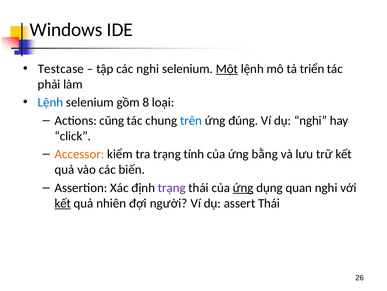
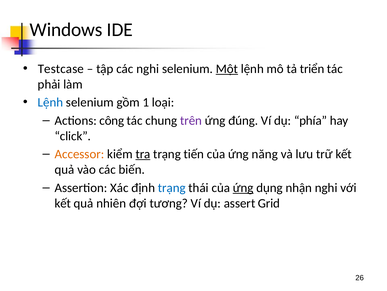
8: 8 -> 1 (146, 102)
cũng: cũng -> công (112, 120)
trên colour: blue -> purple (191, 120)
dụ nghi: nghi -> phía (311, 120)
tra underline: none -> present (143, 154)
tính: tính -> tiến (194, 154)
bằng: bằng -> năng (265, 154)
trạng colour: purple -> blue (172, 187)
quan: quan -> nhận (299, 187)
kết underline: present -> none (63, 203)
người: người -> tương (169, 203)
assert Thái: Thái -> Grid (269, 203)
